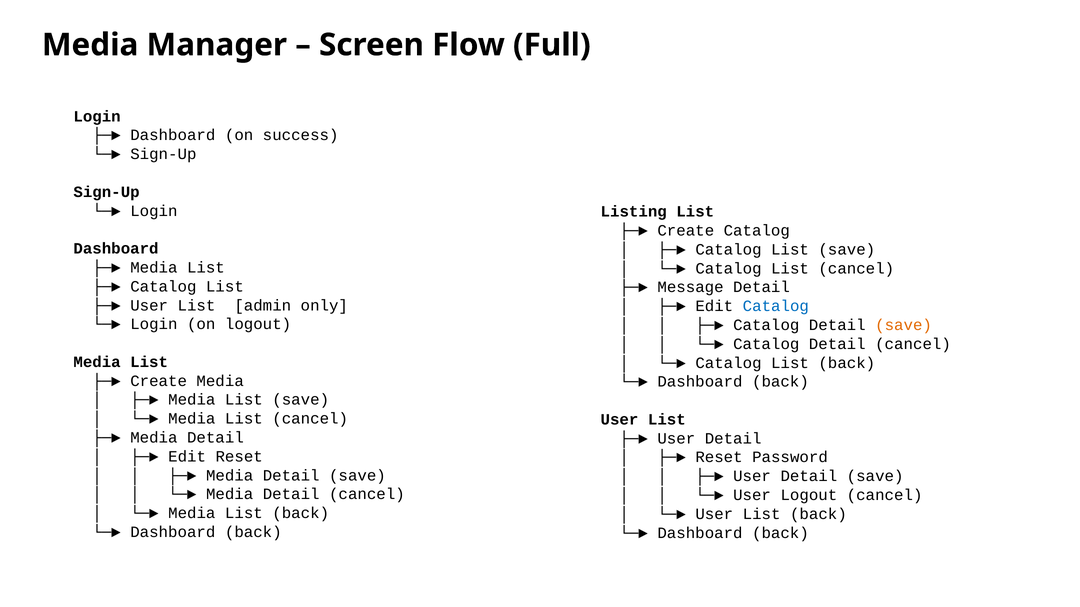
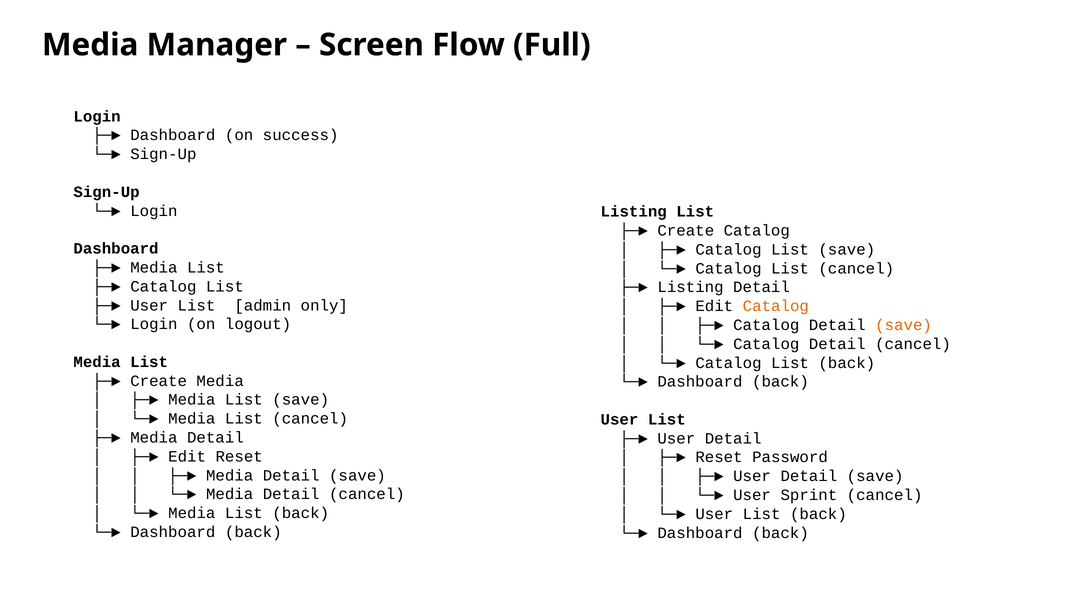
Message: Message -> Listing (691, 287)
Catalog colour: blue -> orange (776, 306)
User Logout: Logout -> Sprint (809, 495)
